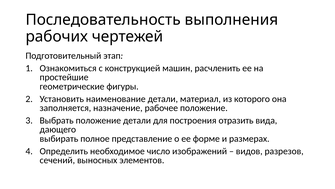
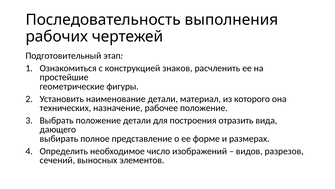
машин: машин -> знаков (177, 68)
заполняется: заполняется -> технических (65, 108)
